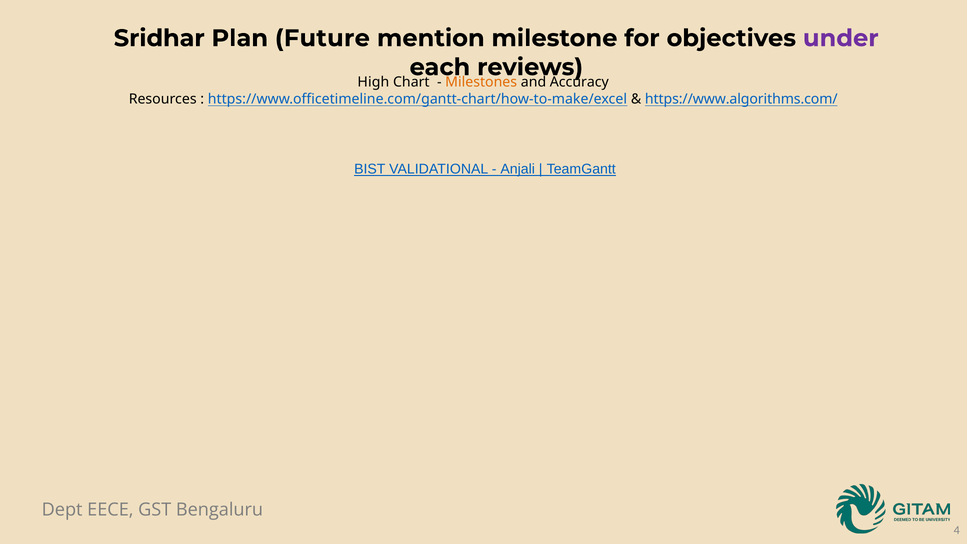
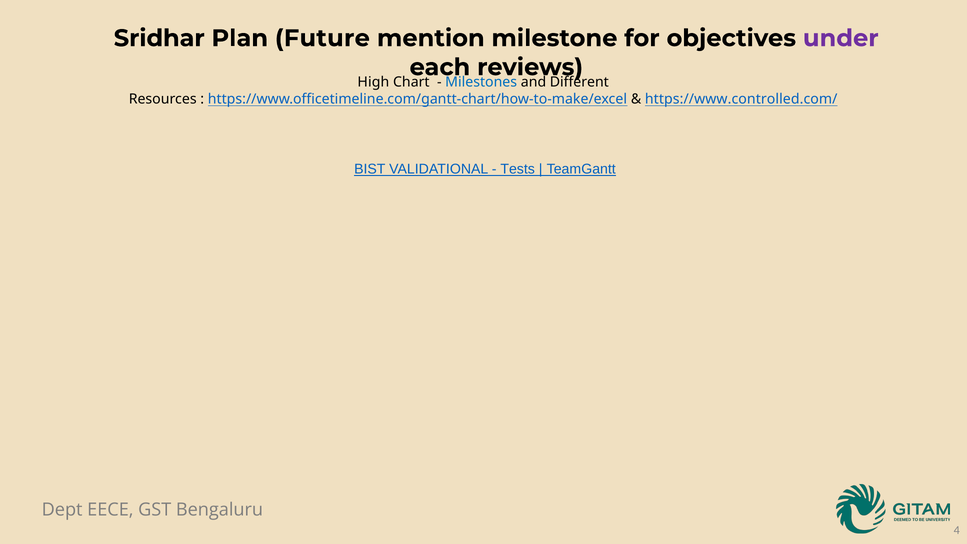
Milestones colour: orange -> blue (481, 82)
Accuracy: Accuracy -> Different (579, 82)
https://www.algorithms.com/: https://www.algorithms.com/ -> https://www.controlled.com/ (741, 99)
Anjali: Anjali -> Tests (518, 169)
